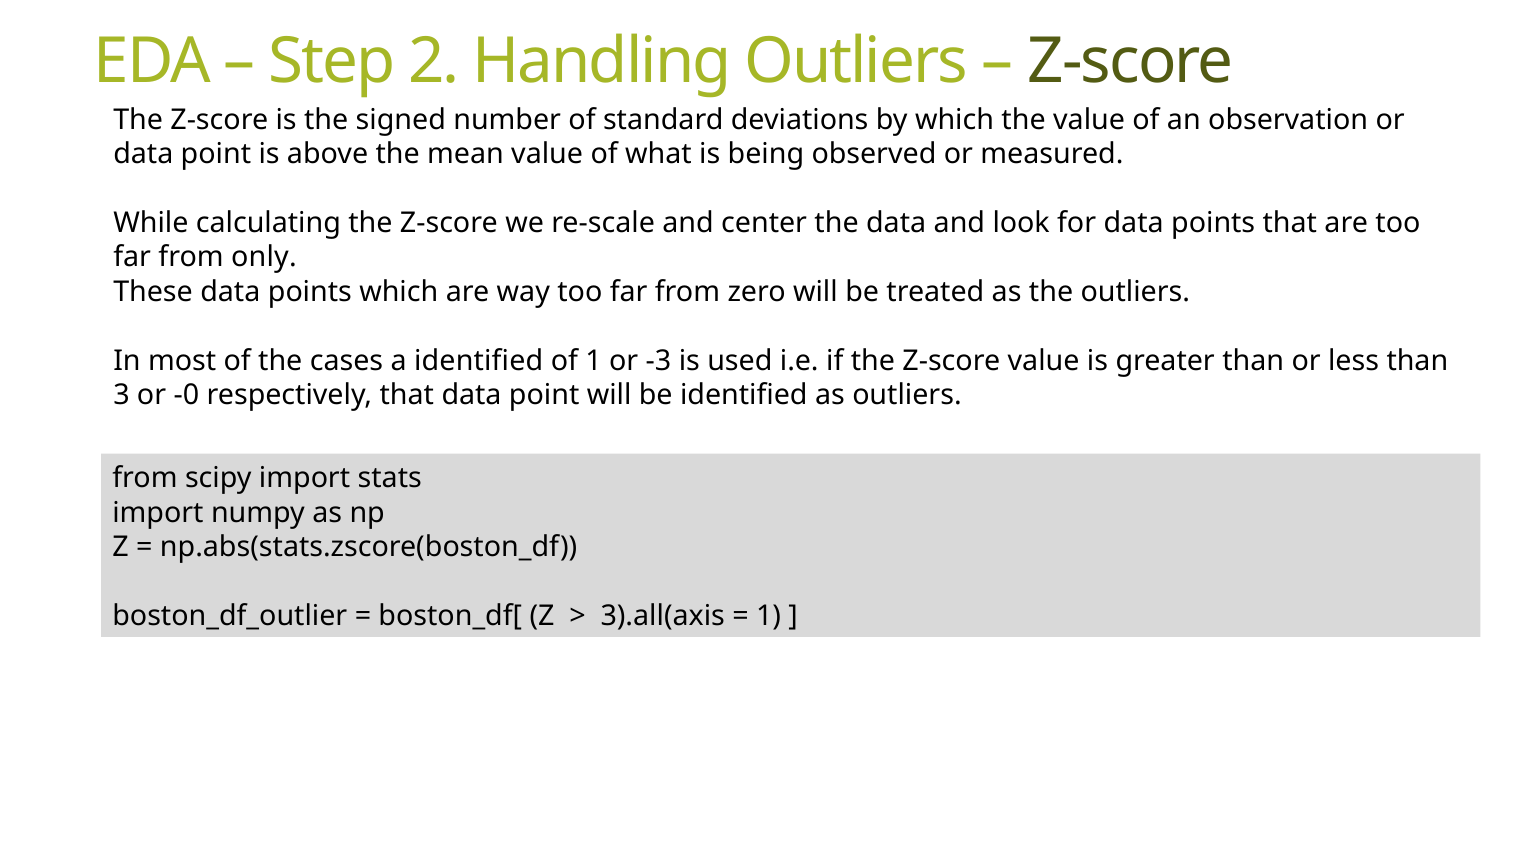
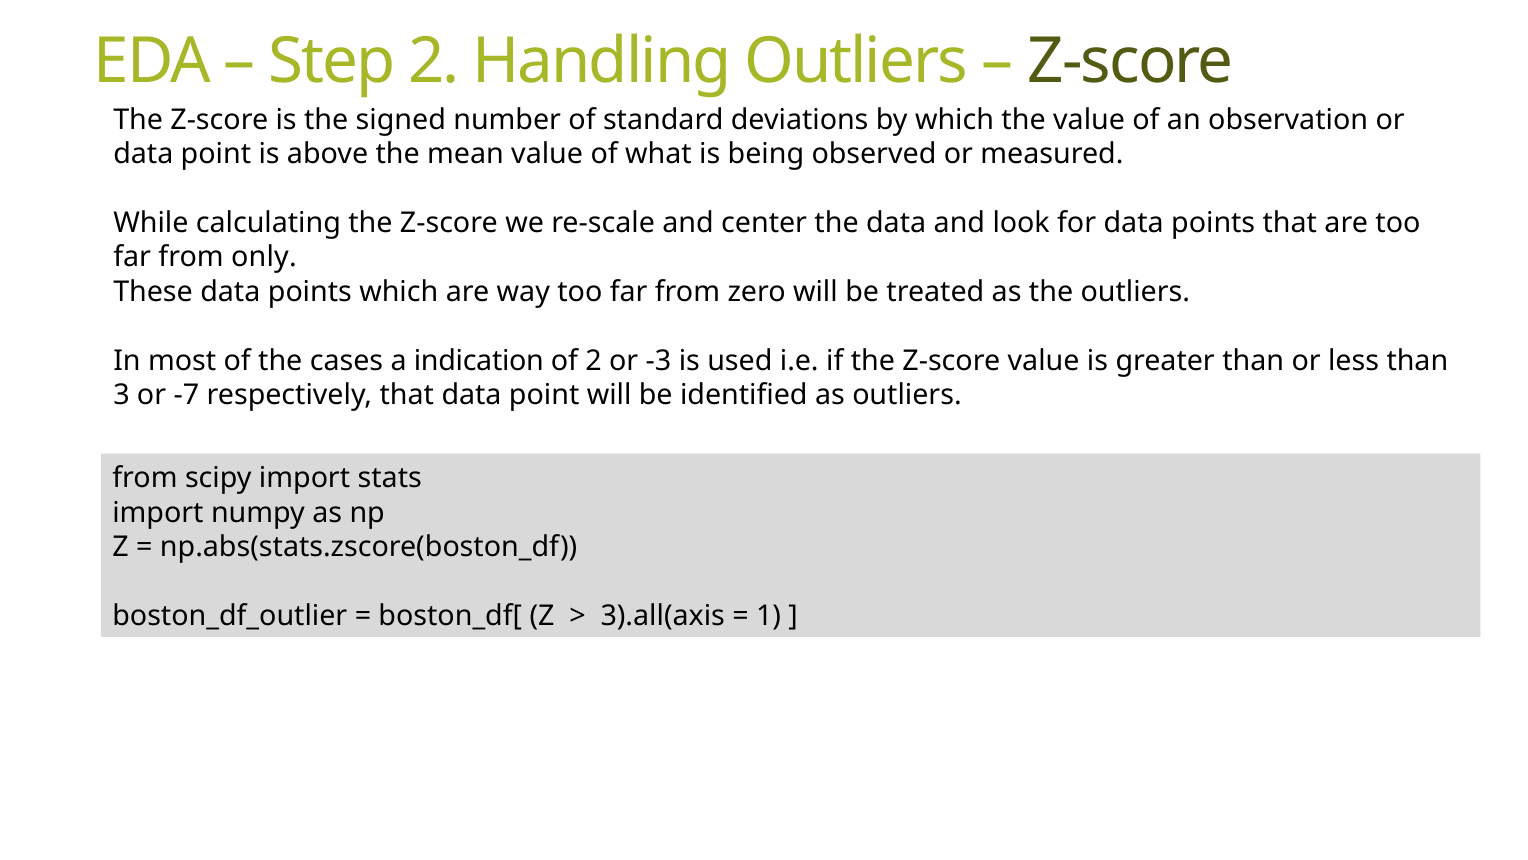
a identified: identified -> indication (479, 360)
of 1: 1 -> 2 (593, 360)
-0: -0 -> -7 (186, 395)
